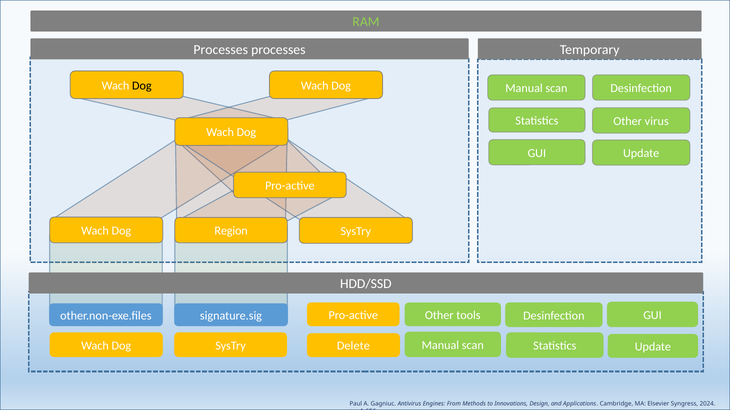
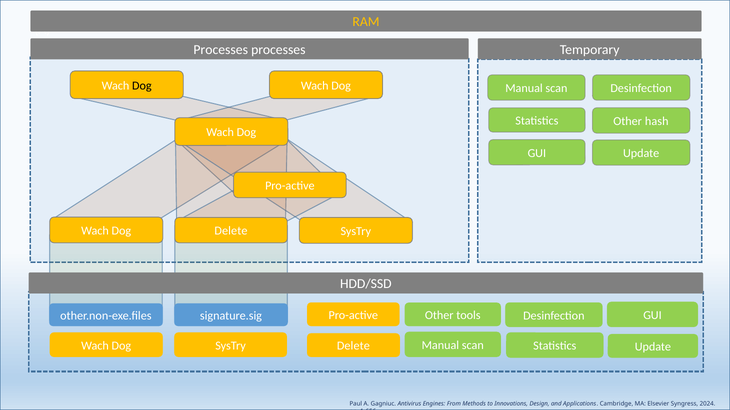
RAM colour: light green -> yellow (366, 22)
virus: virus -> hash (657, 121)
Region: Region -> Delete (231, 231)
